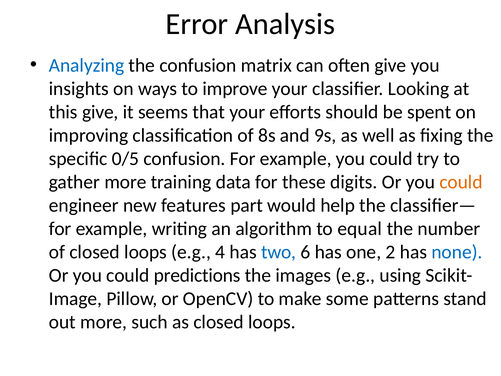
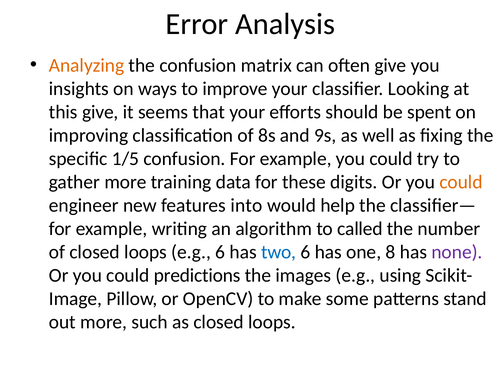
Analyzing colour: blue -> orange (87, 65)
0/5: 0/5 -> 1/5 (126, 159)
part: part -> into (246, 205)
equal: equal -> called (360, 229)
e.g 4: 4 -> 6 (220, 252)
2: 2 -> 8 (391, 252)
none colour: blue -> purple (457, 252)
